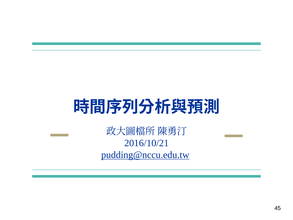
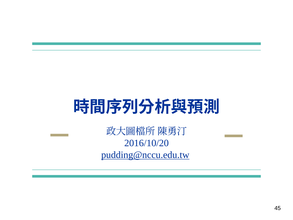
2016/10/21: 2016/10/21 -> 2016/10/20 (147, 143)
